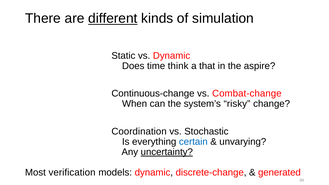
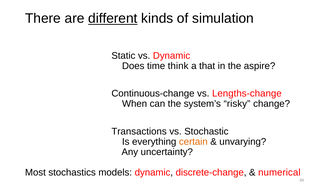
Combat-change: Combat-change -> Lengths-change (247, 93)
Coordination: Coordination -> Transactions (139, 131)
certain colour: blue -> orange (193, 142)
uncertainty underline: present -> none (167, 152)
verification: verification -> stochastics (72, 173)
generated: generated -> numerical (279, 173)
